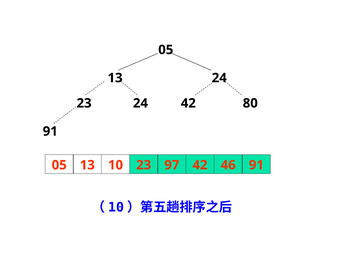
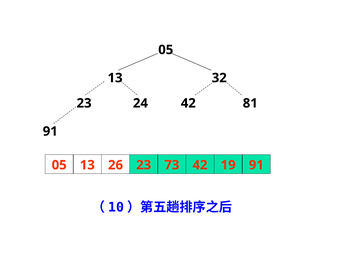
13 24: 24 -> 32 (219, 78)
80: 80 -> 81 (250, 103)
10: 10 -> 26 (116, 165)
97: 97 -> 73 (172, 165)
46: 46 -> 19 (228, 165)
